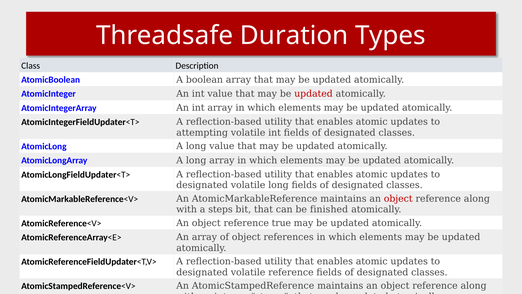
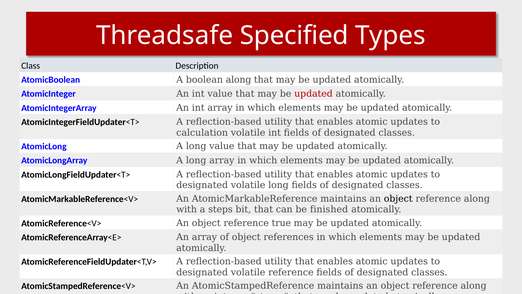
Duration: Duration -> Specified (294, 35)
boolean array: array -> along (239, 80)
attempting: attempting -> calculation (202, 133)
object colour: red -> black (398, 199)
